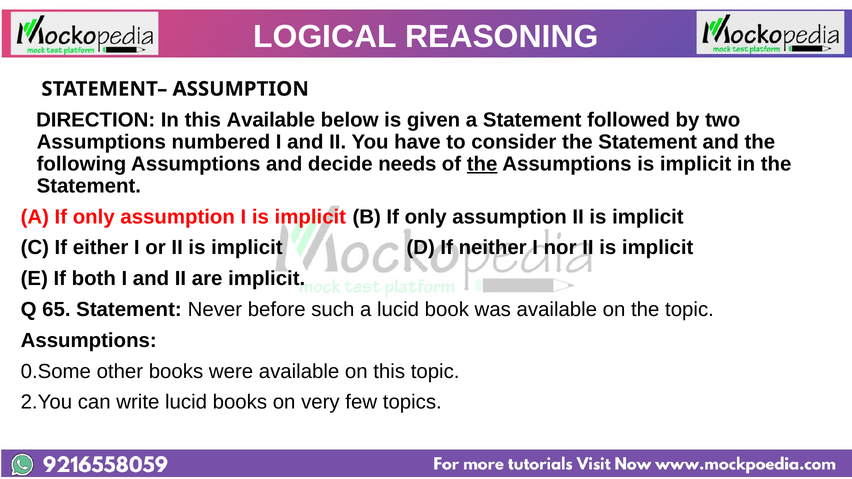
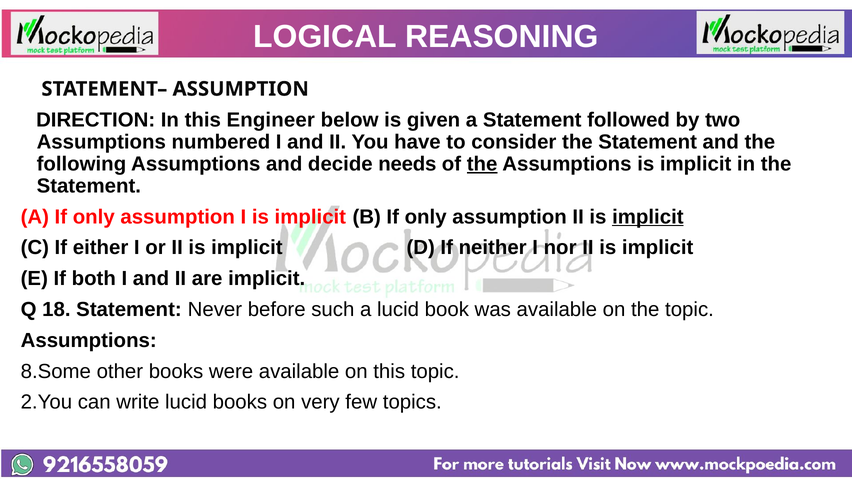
this Available: Available -> Engineer (271, 120)
implicit underline: none -> present (648, 217)
65: 65 -> 18 (56, 310)
0.Some: 0.Some -> 8.Some (56, 372)
